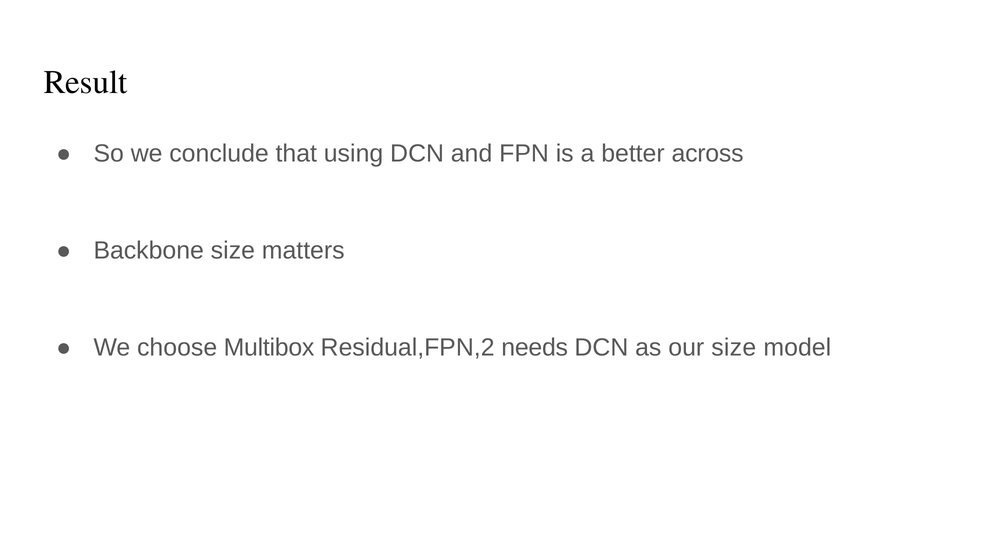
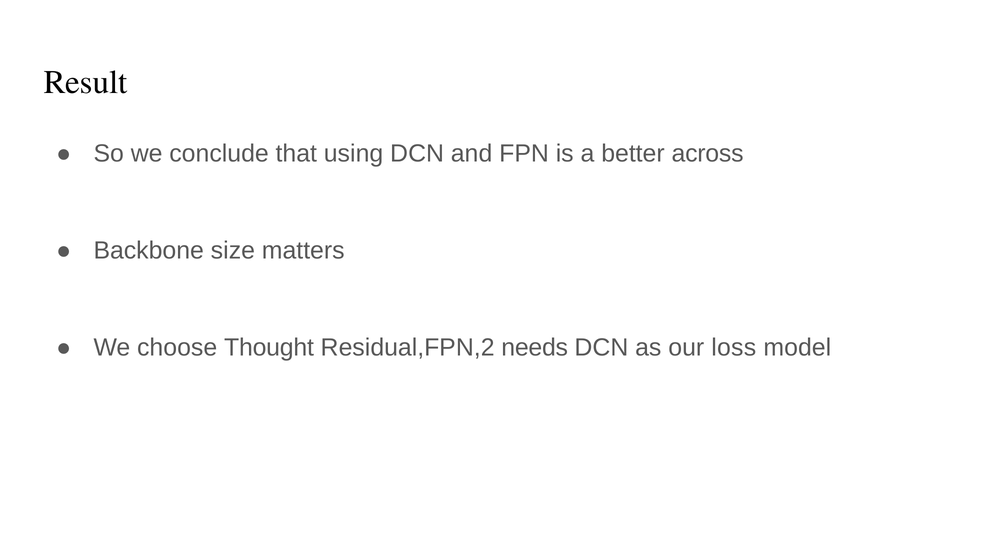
Multibox: Multibox -> Thought (269, 348)
our size: size -> loss (734, 348)
